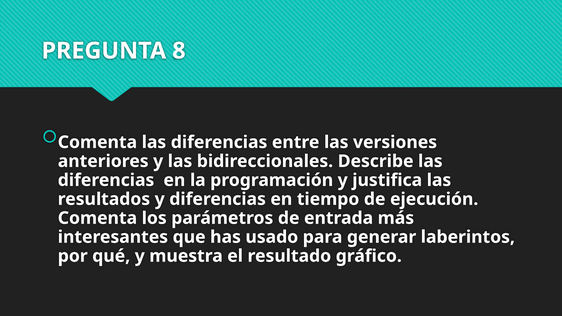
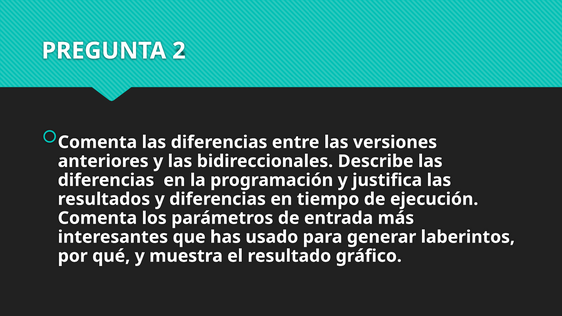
8: 8 -> 2 (179, 51)
